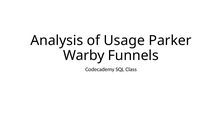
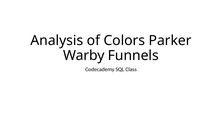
Usage: Usage -> Colors (124, 41)
